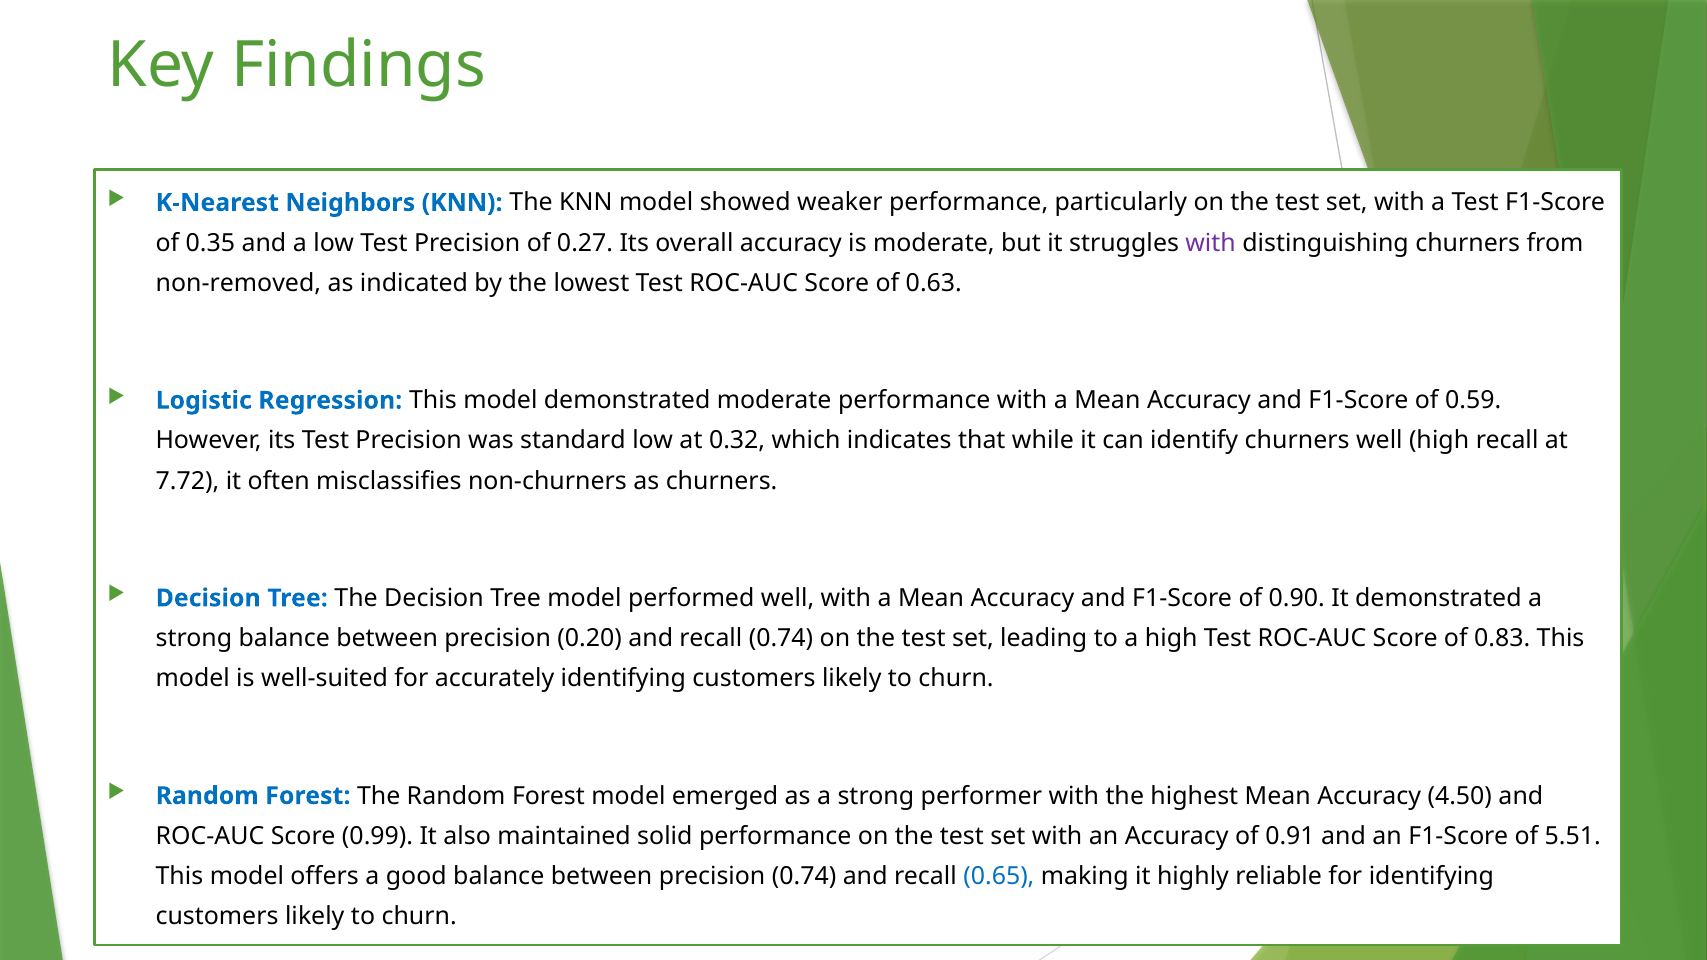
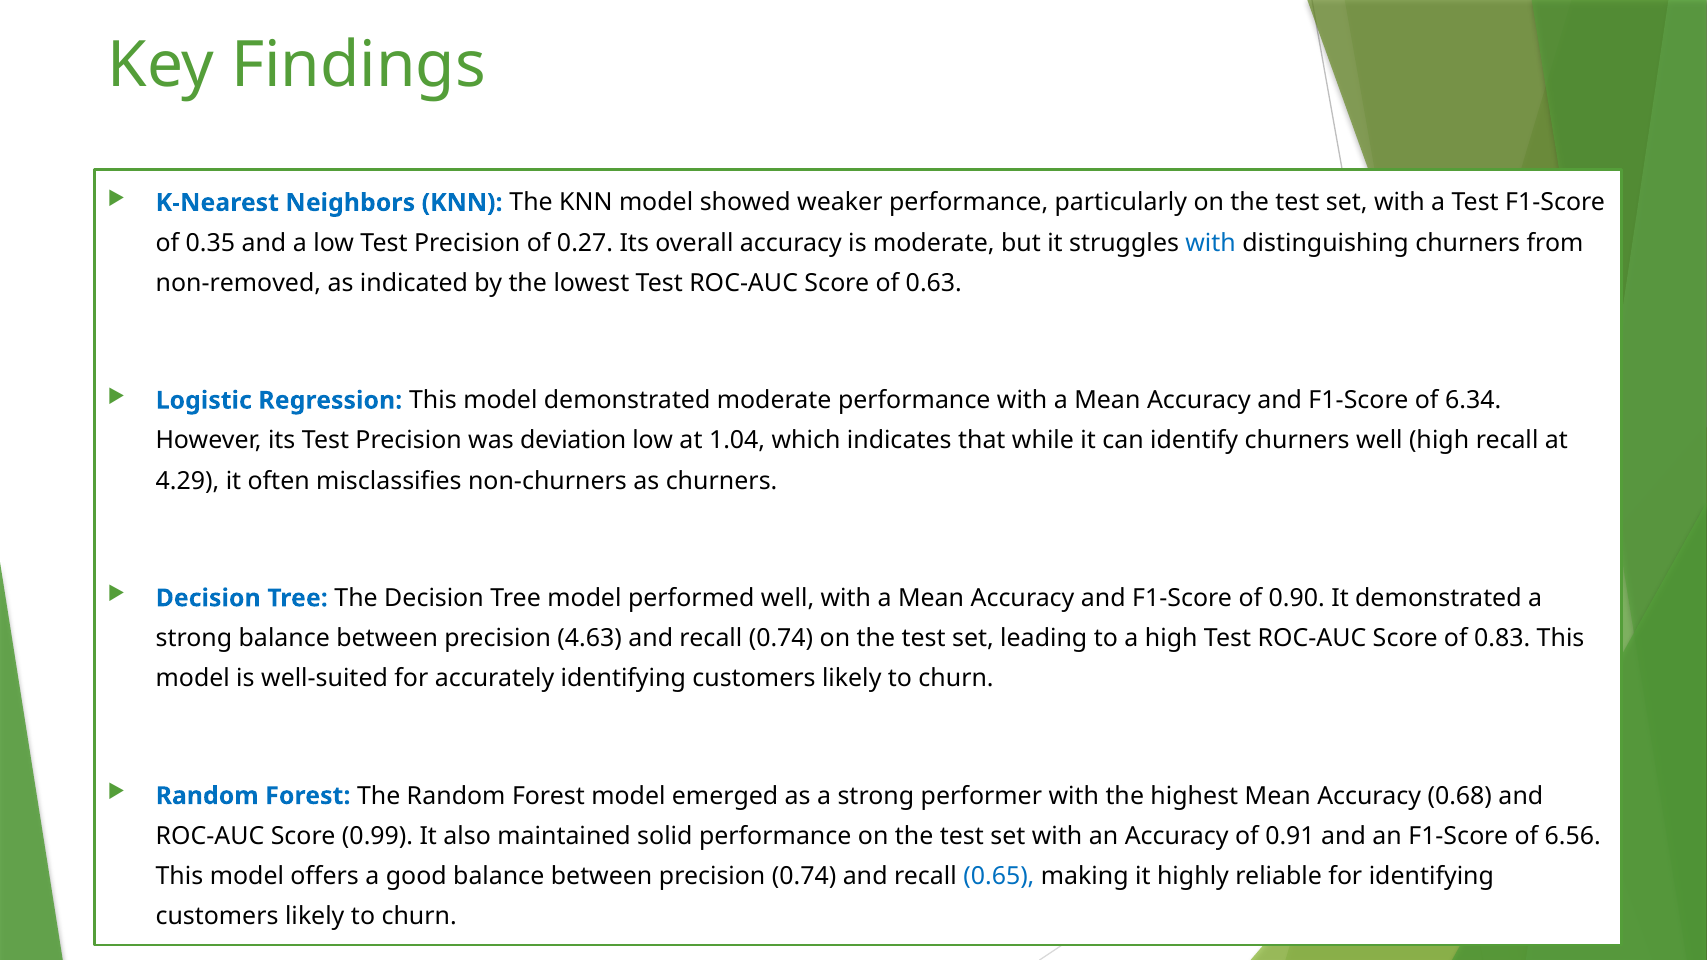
with colour: purple -> blue (1211, 243)
0.59: 0.59 -> 6.34 (1473, 401)
standard: standard -> deviation (573, 441)
0.32: 0.32 -> 1.04 (737, 441)
7.72: 7.72 -> 4.29 (187, 481)
0.20: 0.20 -> 4.63 (590, 639)
4.50: 4.50 -> 0.68 (1460, 796)
5.51: 5.51 -> 6.56 (1573, 836)
